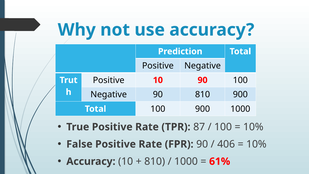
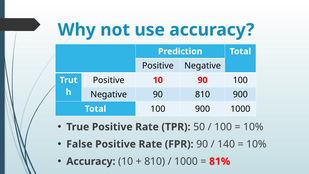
87: 87 -> 50 (199, 127)
406: 406 -> 140 (226, 144)
61%: 61% -> 81% (220, 161)
